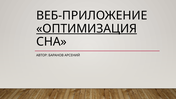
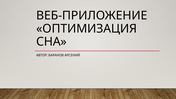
ОПТИМИЗАЦИЯ underline: present -> none (87, 29)
